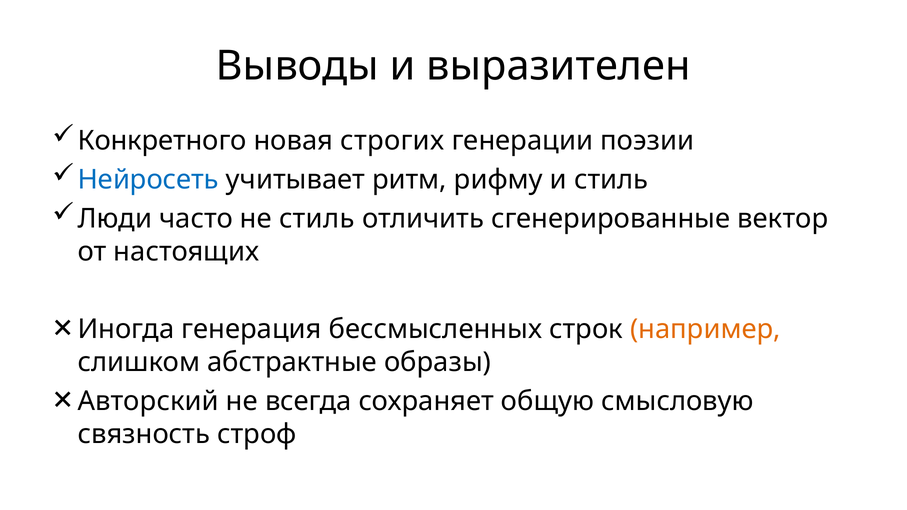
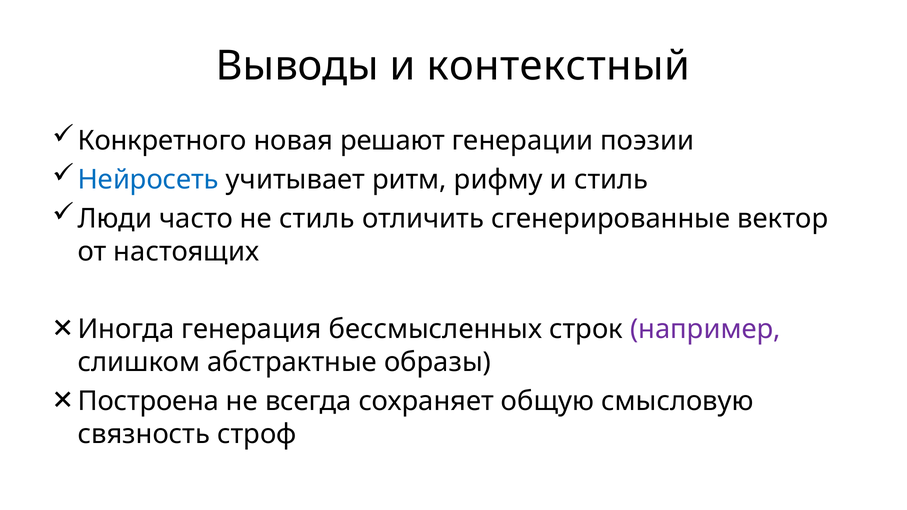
выразителен: выразителен -> контекстный (558, 66)
строгих: строгих -> решают (393, 141)
например colour: orange -> purple (705, 329)
Авторский: Авторский -> Построена (148, 401)
